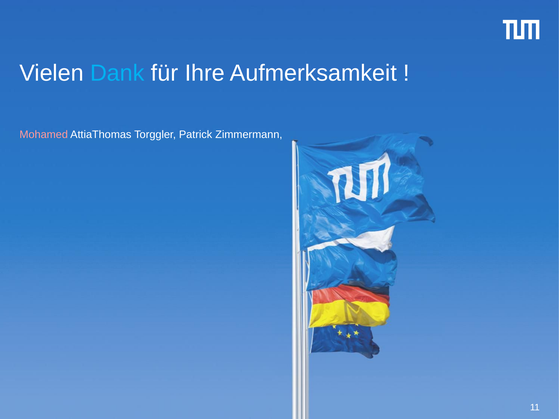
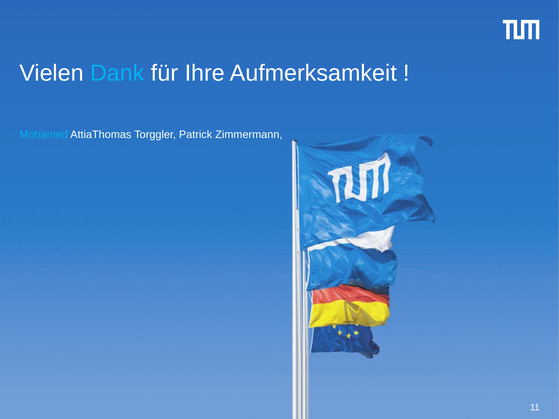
Mohamed colour: pink -> light blue (44, 135)
